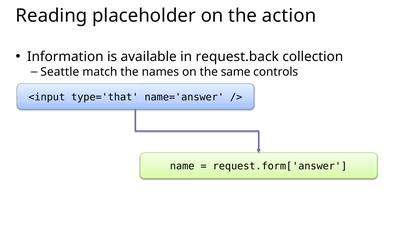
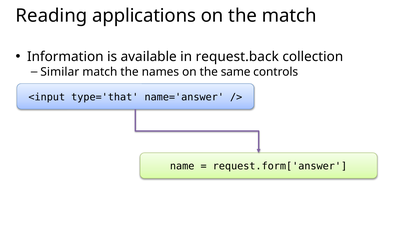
placeholder: placeholder -> applications (144, 16)
the action: action -> match (289, 16)
Seattle: Seattle -> Similar (60, 72)
